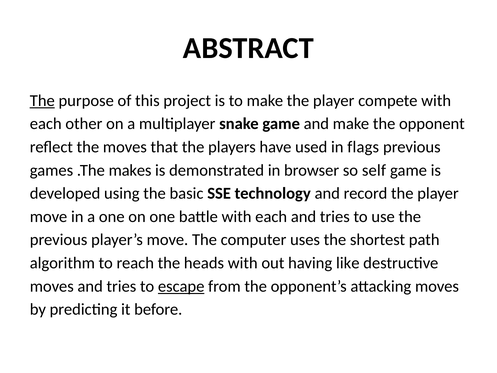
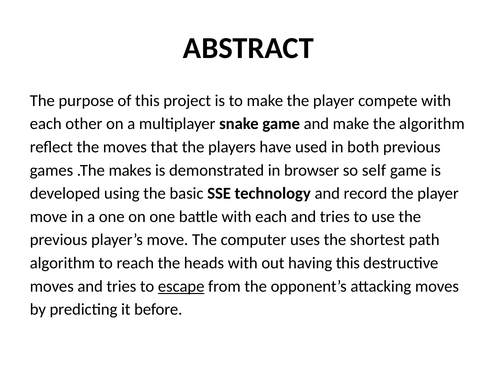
The underline: present -> none (42, 101)
the opponent: opponent -> algorithm (432, 124)
flags: flags -> both (363, 147)
having like: like -> this (348, 263)
